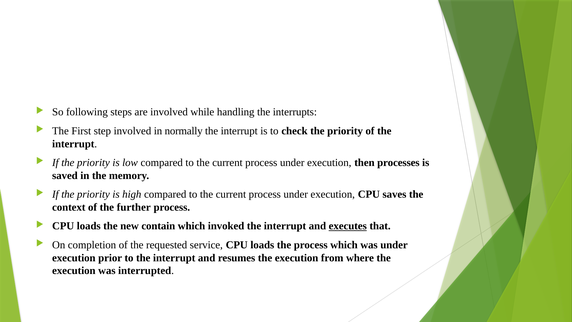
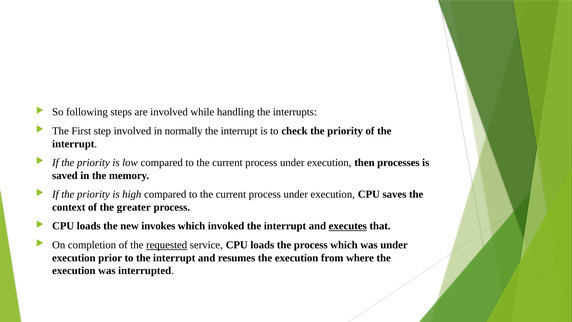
further: further -> greater (134, 207)
contain: contain -> invokes (158, 226)
requested underline: none -> present (167, 245)
